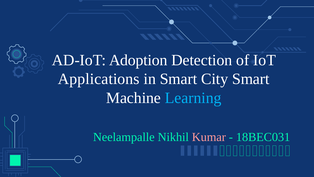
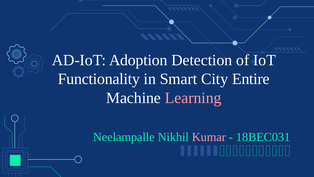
Applications: Applications -> Functionality (99, 79)
City Smart: Smart -> Entire (251, 79)
Learning colour: light blue -> pink (193, 98)
